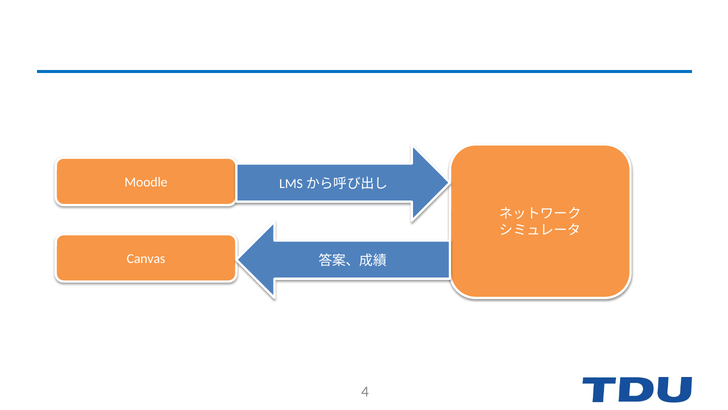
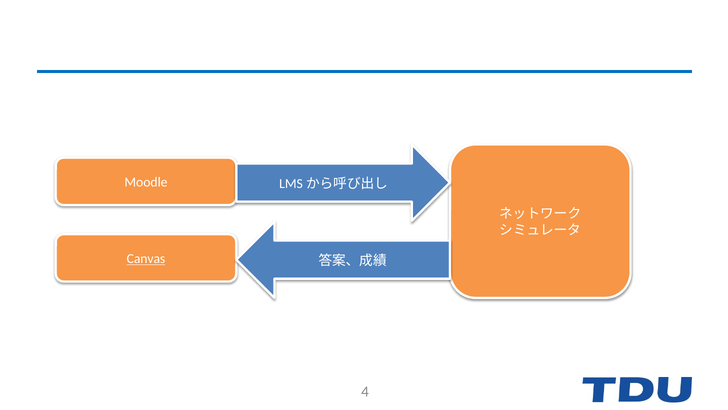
Canvas underline: none -> present (146, 258)
